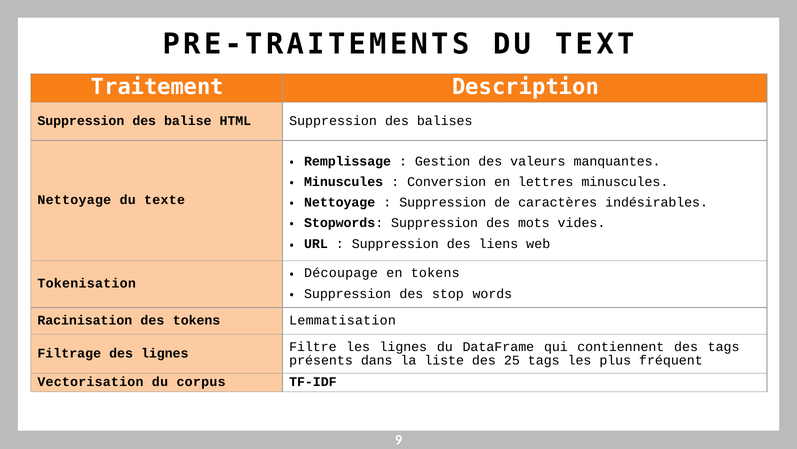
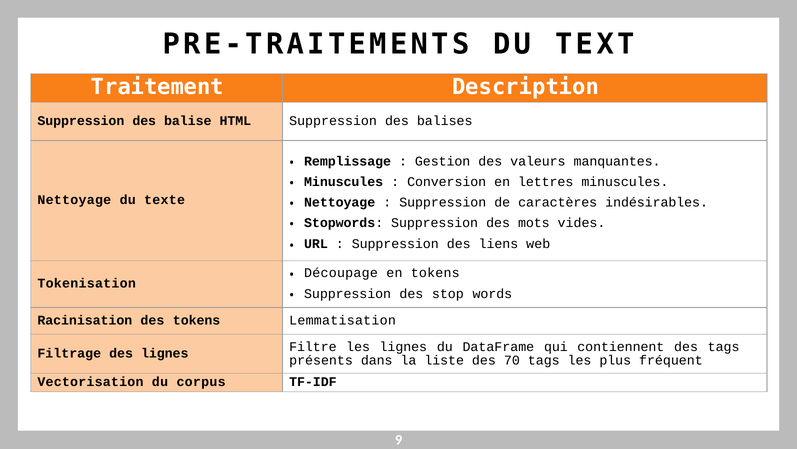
25: 25 -> 70 (512, 360)
